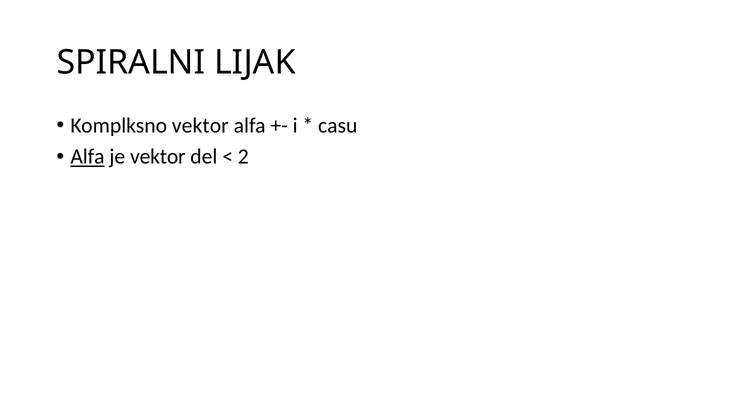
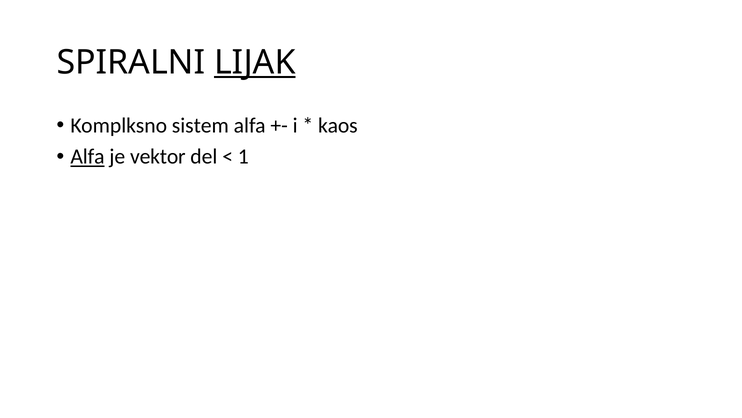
LIJAK underline: none -> present (255, 62)
Komplksno vektor: vektor -> sistem (200, 125)
casu: casu -> kaos (338, 125)
2: 2 -> 1 (243, 157)
